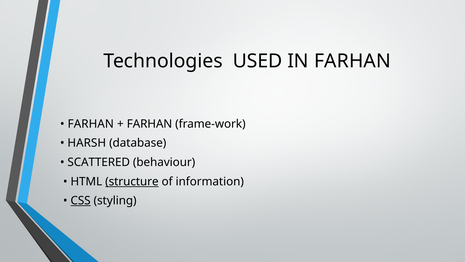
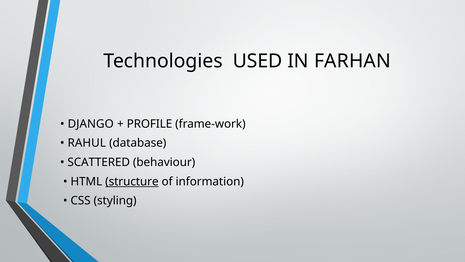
FARHAN: FARHAN -> DJANGO (91, 124)
FARHAN: FARHAN -> PROFILE (150, 124)
HARSH: HARSH -> RAHUL (87, 143)
CSS underline: present -> none (81, 200)
